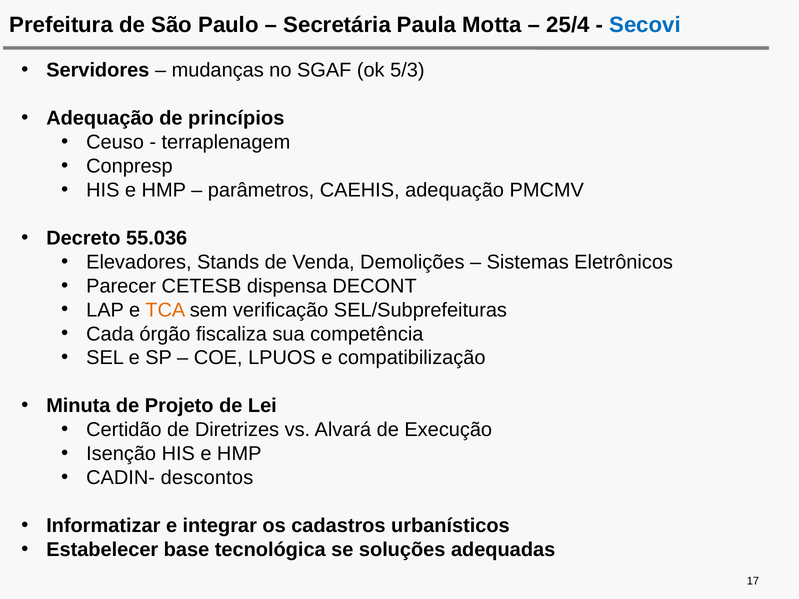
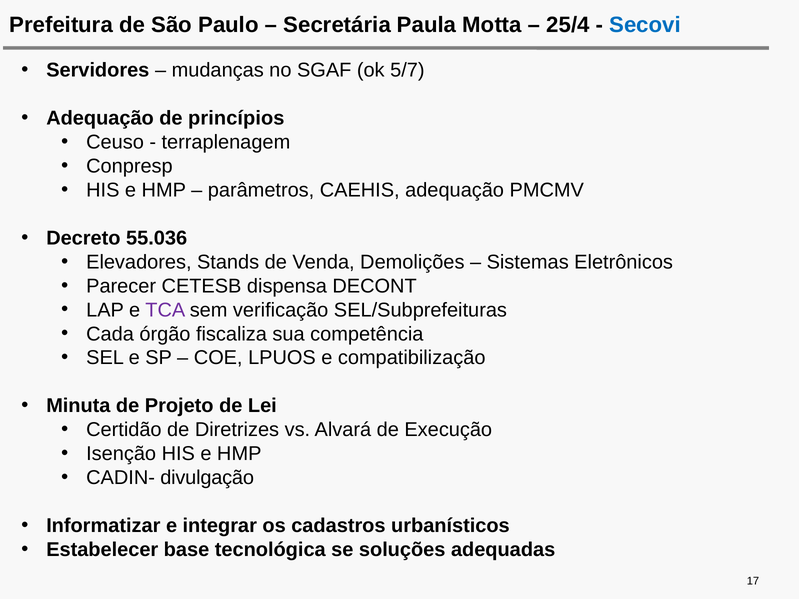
5/3: 5/3 -> 5/7 (407, 70)
TCA colour: orange -> purple (165, 310)
descontos: descontos -> divulgação (207, 478)
